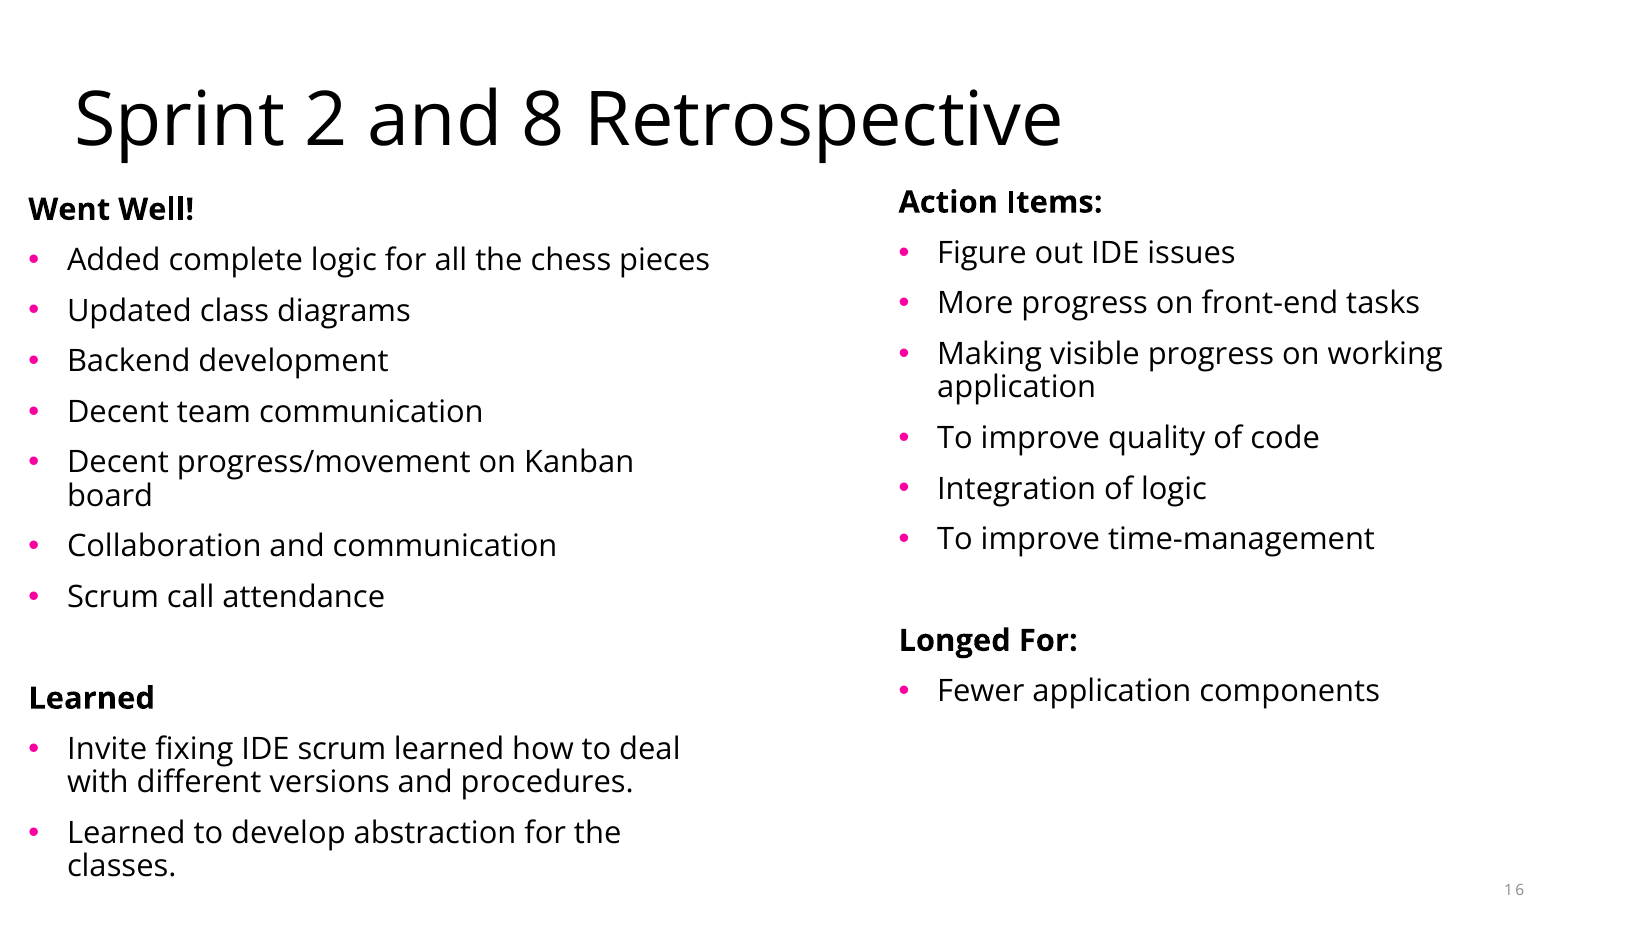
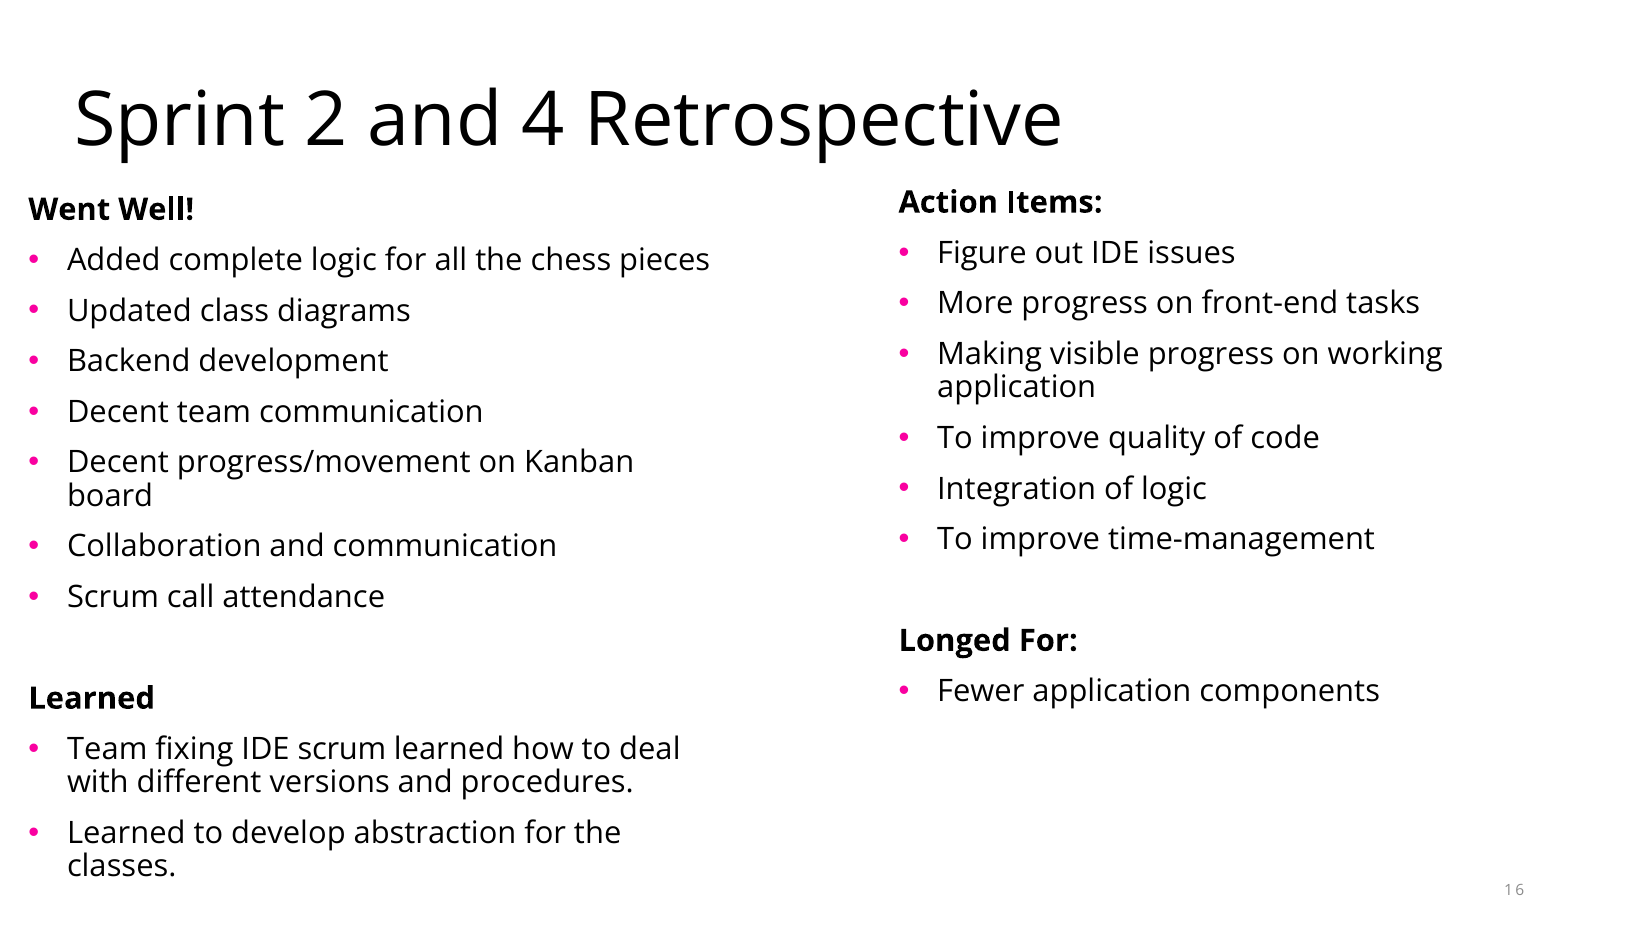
8: 8 -> 4 (544, 120)
Invite: Invite -> Team (107, 749)
